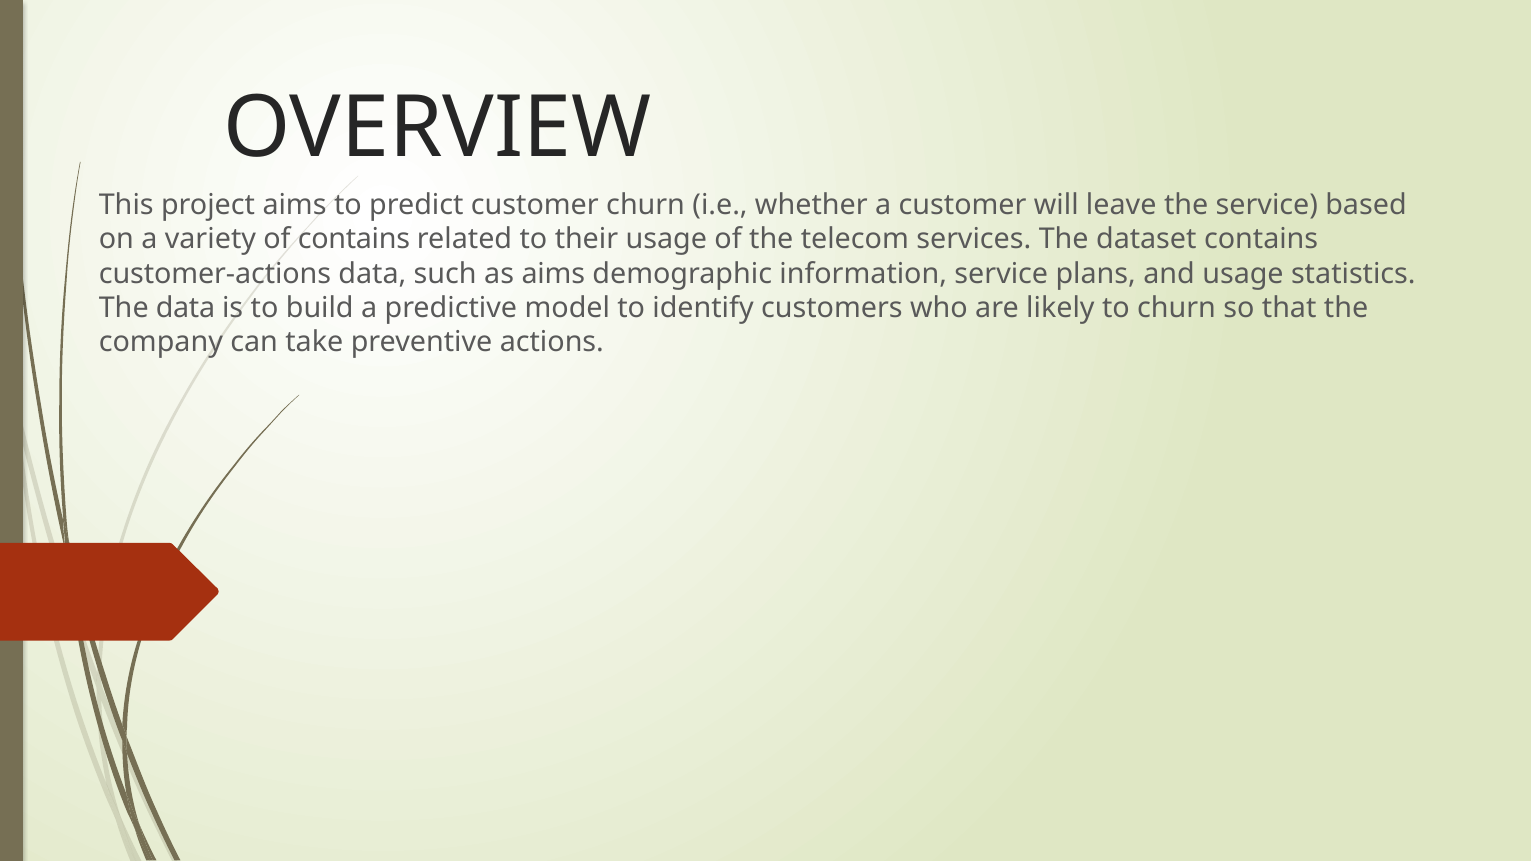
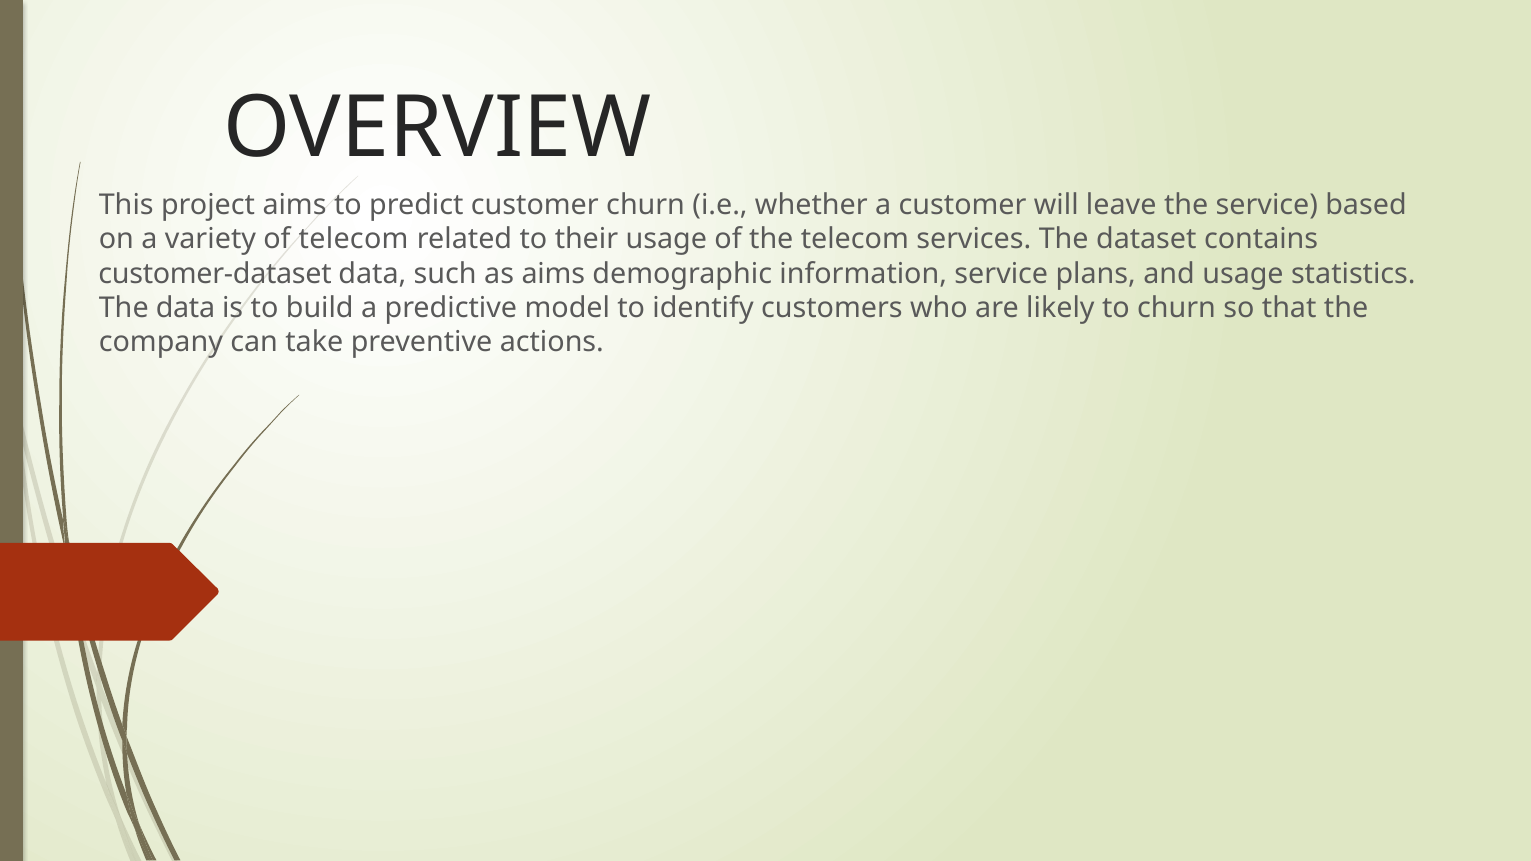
of contains: contains -> telecom (354, 239)
customer-actions: customer-actions -> customer-dataset (215, 274)
